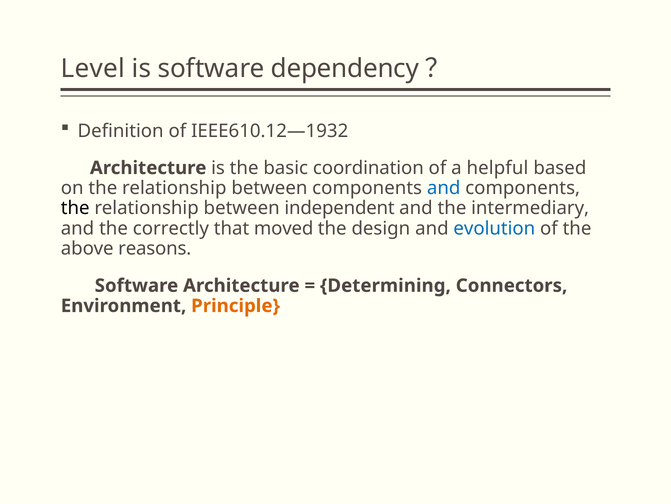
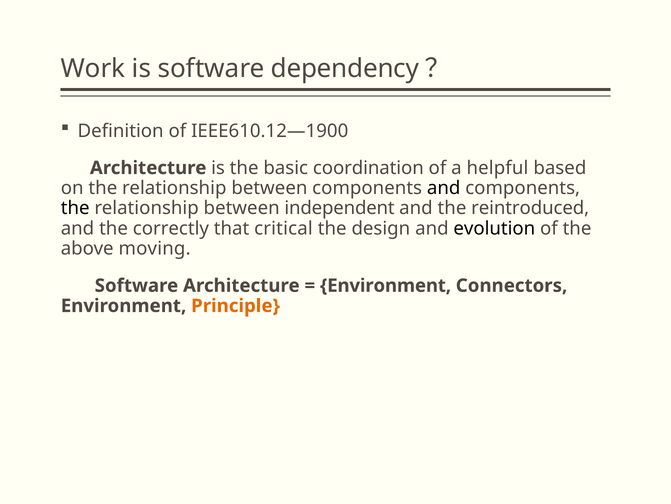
Level: Level -> Work (93, 68)
IEEE610.12—1932: IEEE610.12—1932 -> IEEE610.12—1900 (270, 131)
and colour: blue -> black (444, 188)
intermediary: intermediary -> reintroduced (530, 208)
moved: moved -> critical (283, 228)
evolution colour: blue -> black (494, 228)
reasons: reasons -> moving (155, 248)
Determining: Determining -> Environment (386, 285)
